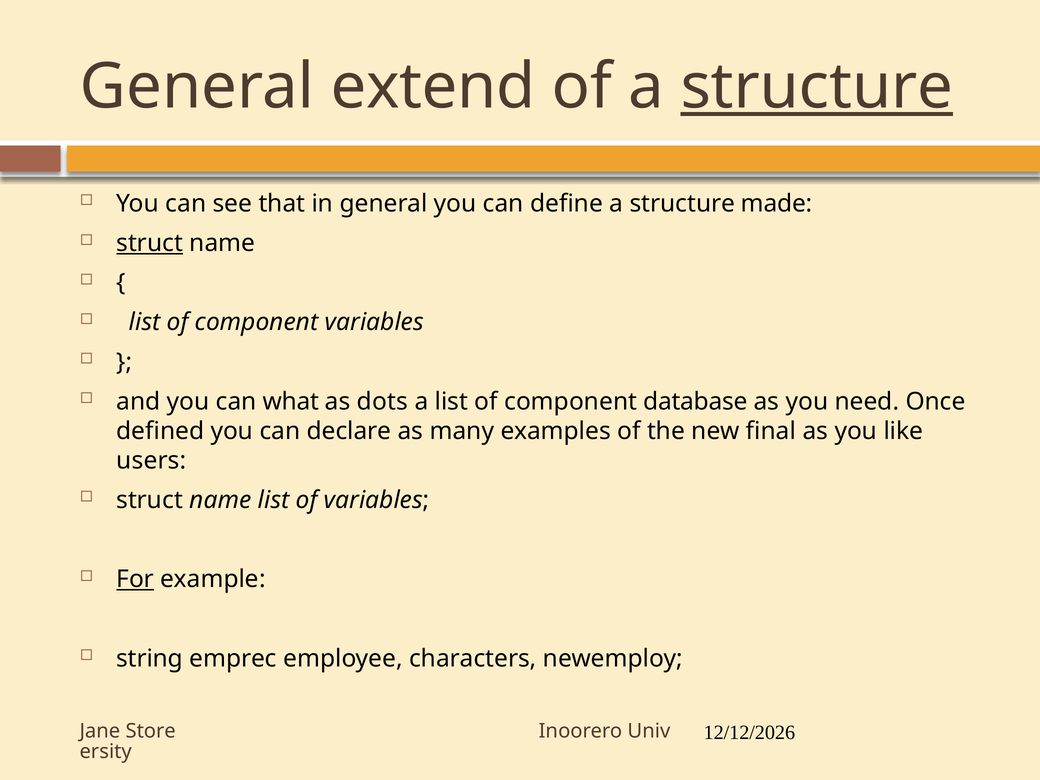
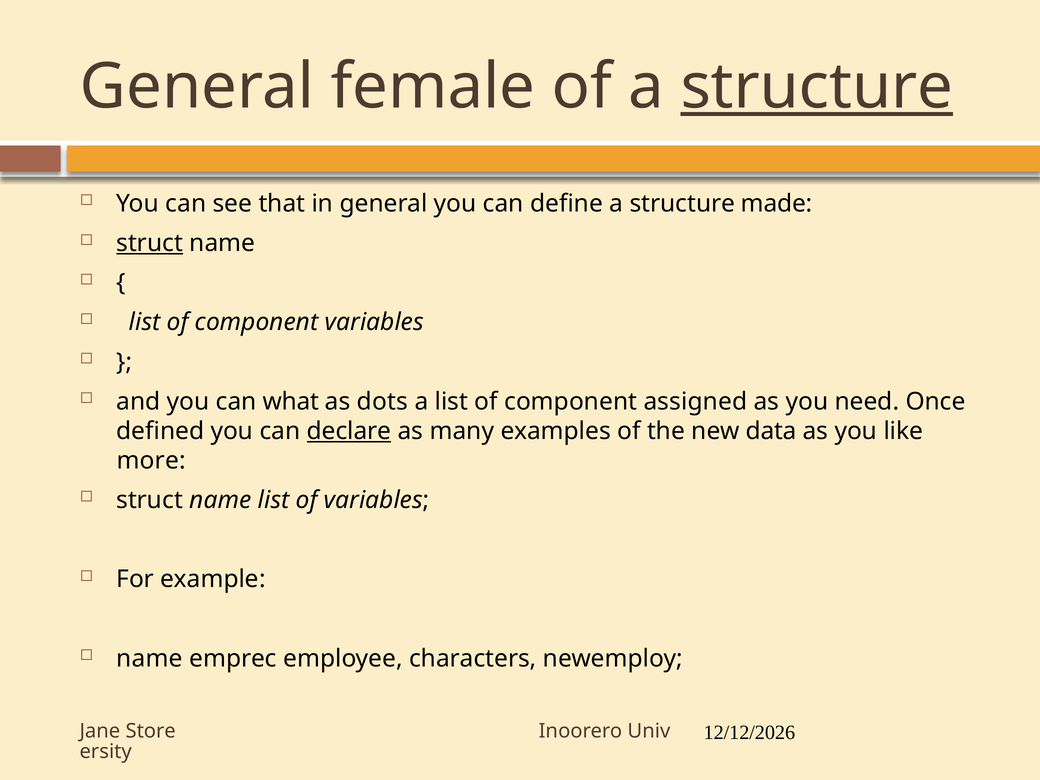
extend: extend -> female (433, 87)
database: database -> assigned (695, 402)
declare underline: none -> present (349, 431)
final: final -> data (771, 431)
users: users -> more (151, 461)
For underline: present -> none (135, 579)
string: string -> name (150, 658)
